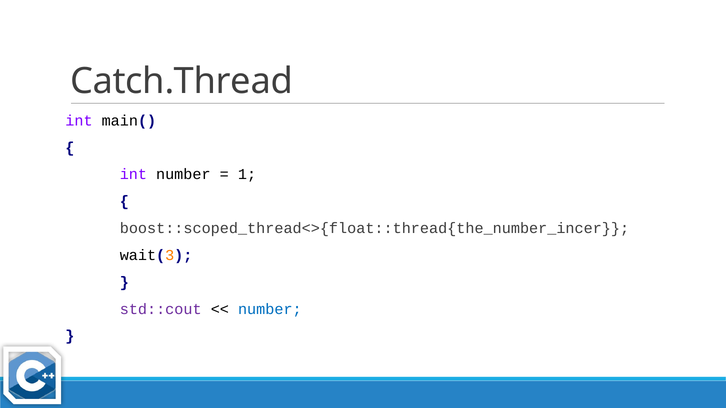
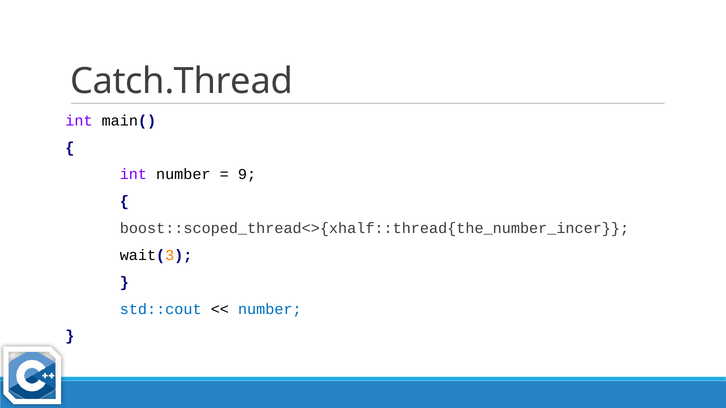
1: 1 -> 9 (247, 175)
boost::scoped_thread<>{float::thread{the_number_incer: boost::scoped_thread<>{float::thread{the_number_incer -> boost::scoped_thread<>{xhalf::thread{the_number_incer (374, 229)
std::cout colour: purple -> blue (161, 309)
